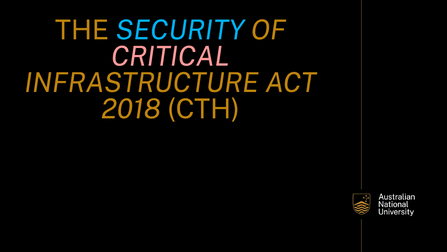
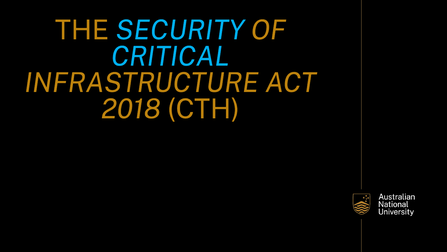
CRITICAL colour: pink -> light blue (170, 56)
